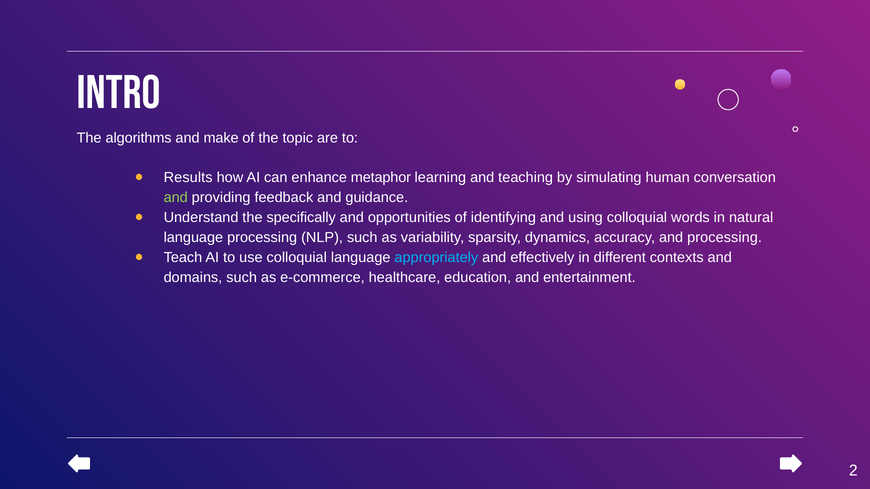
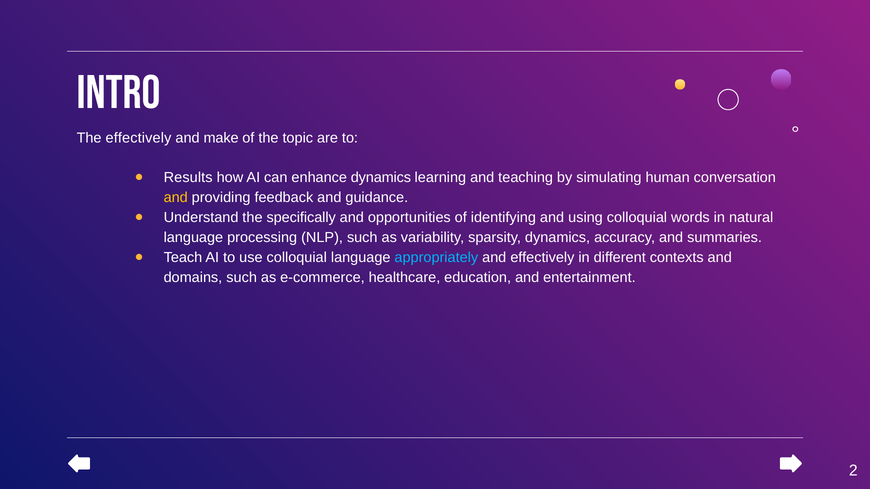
The algorithms: algorithms -> effectively (138, 138)
enhance metaphor: metaphor -> dynamics (381, 178)
and colour: light green -> yellow (176, 198)
and processing: processing -> summaries (725, 238)
